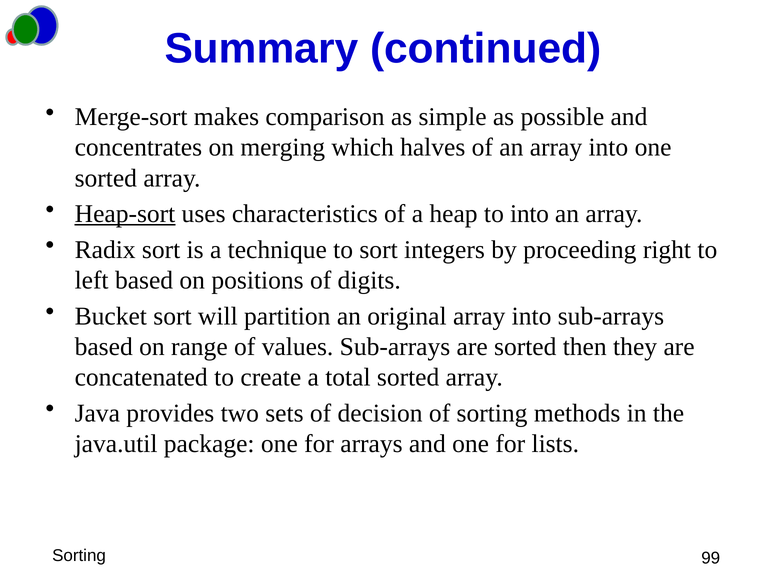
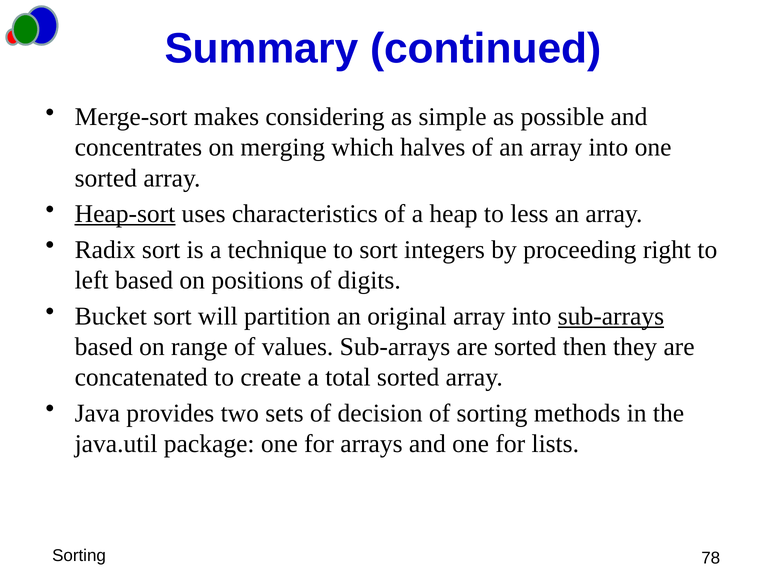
comparison: comparison -> considering (325, 117)
to into: into -> less (529, 214)
sub-arrays underline: none -> present (611, 316)
99: 99 -> 78 (711, 558)
